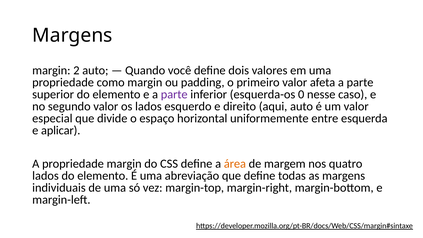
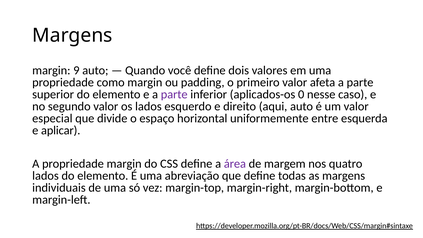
2: 2 -> 9 (76, 70)
esquerda-os: esquerda-os -> aplicados-os (263, 94)
área colour: orange -> purple (235, 164)
